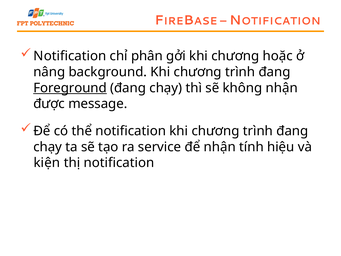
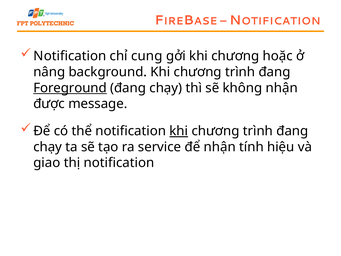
phân: phân -> cung (147, 56)
khi underline: none -> present (179, 131)
kiện: kiện -> giao (47, 163)
